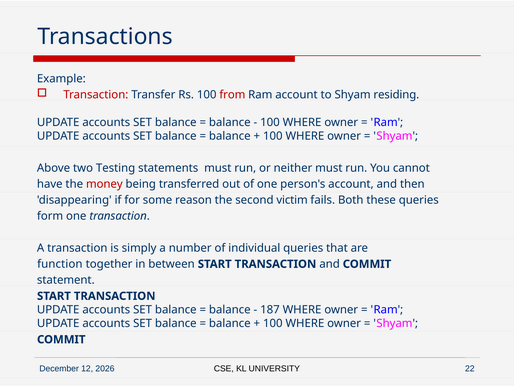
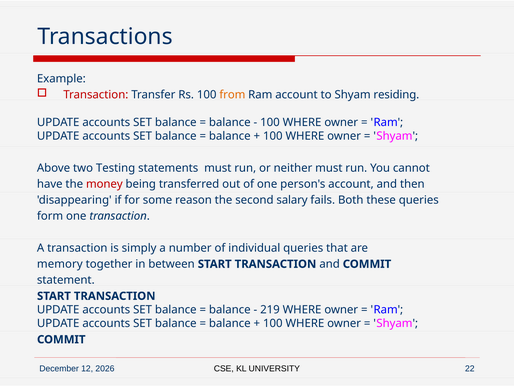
from colour: red -> orange (232, 95)
victim: victim -> salary (292, 200)
function: function -> memory (60, 264)
187: 187 -> 219 (270, 309)
